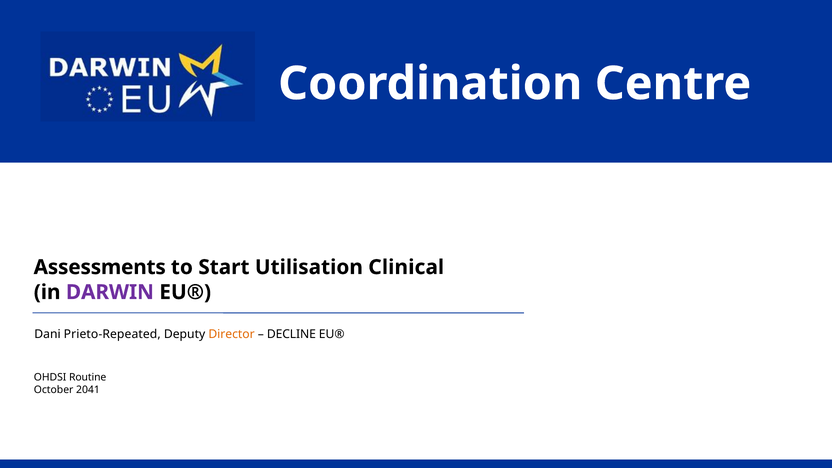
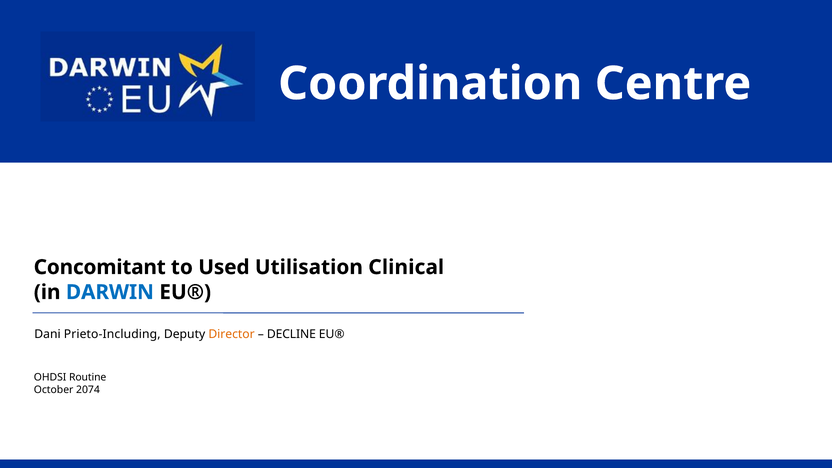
Assessments: Assessments -> Concomitant (100, 267)
Start: Start -> Used (224, 267)
DARWIN colour: purple -> blue (110, 292)
Prieto-Repeated: Prieto-Repeated -> Prieto-Including (112, 334)
2041: 2041 -> 2074 (88, 390)
